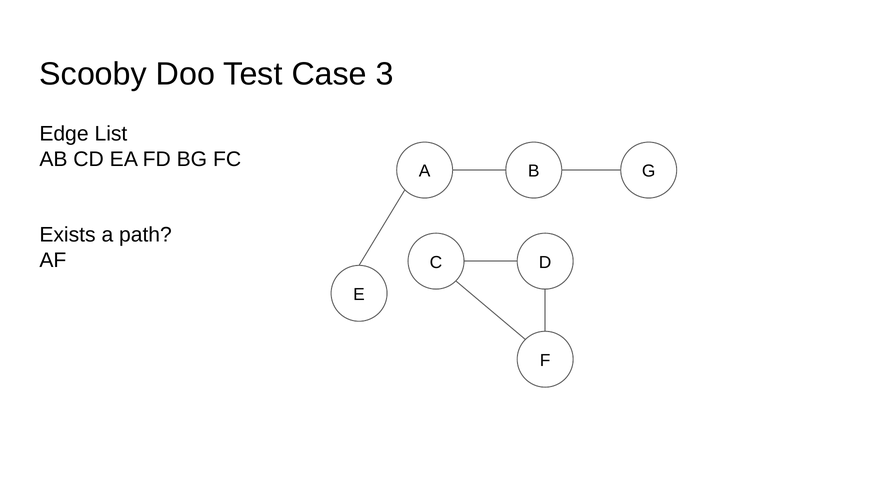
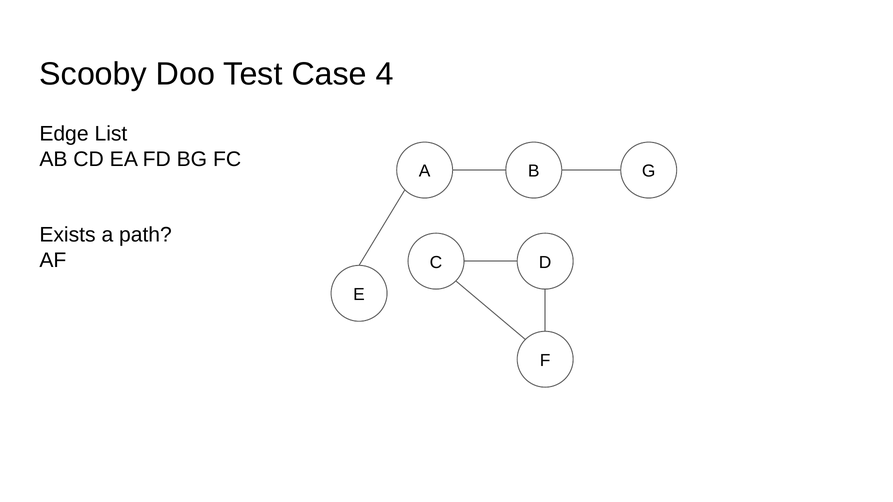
3: 3 -> 4 (385, 74)
